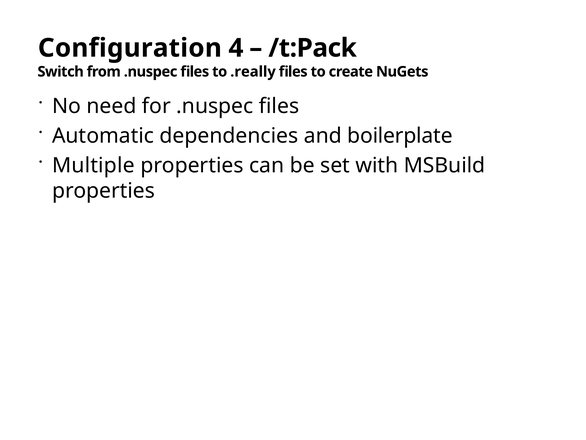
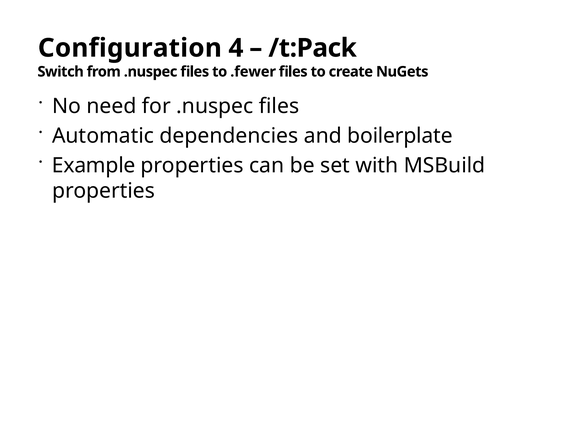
.really: .really -> .fewer (253, 72)
Multiple: Multiple -> Example (94, 165)
